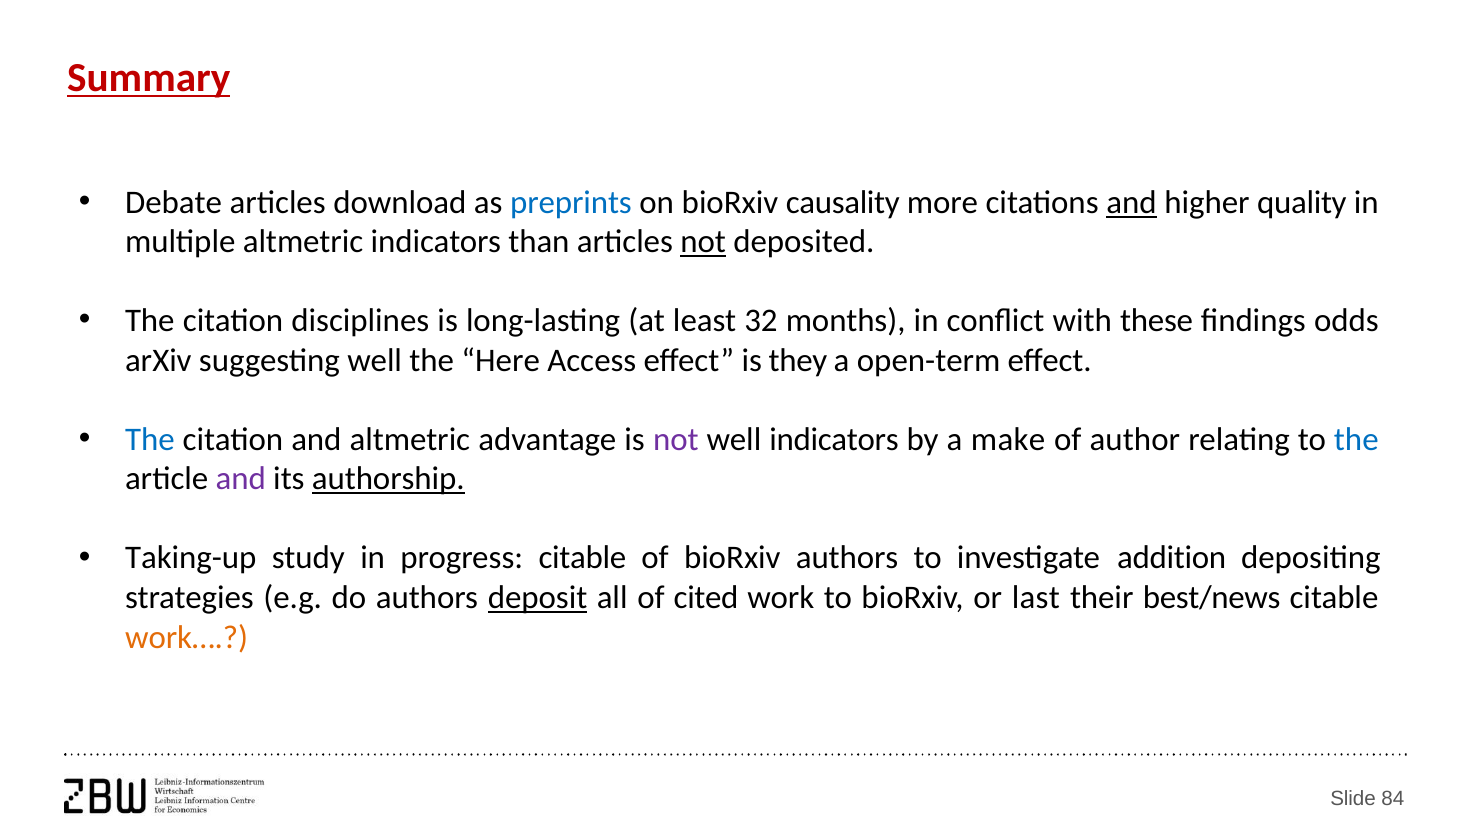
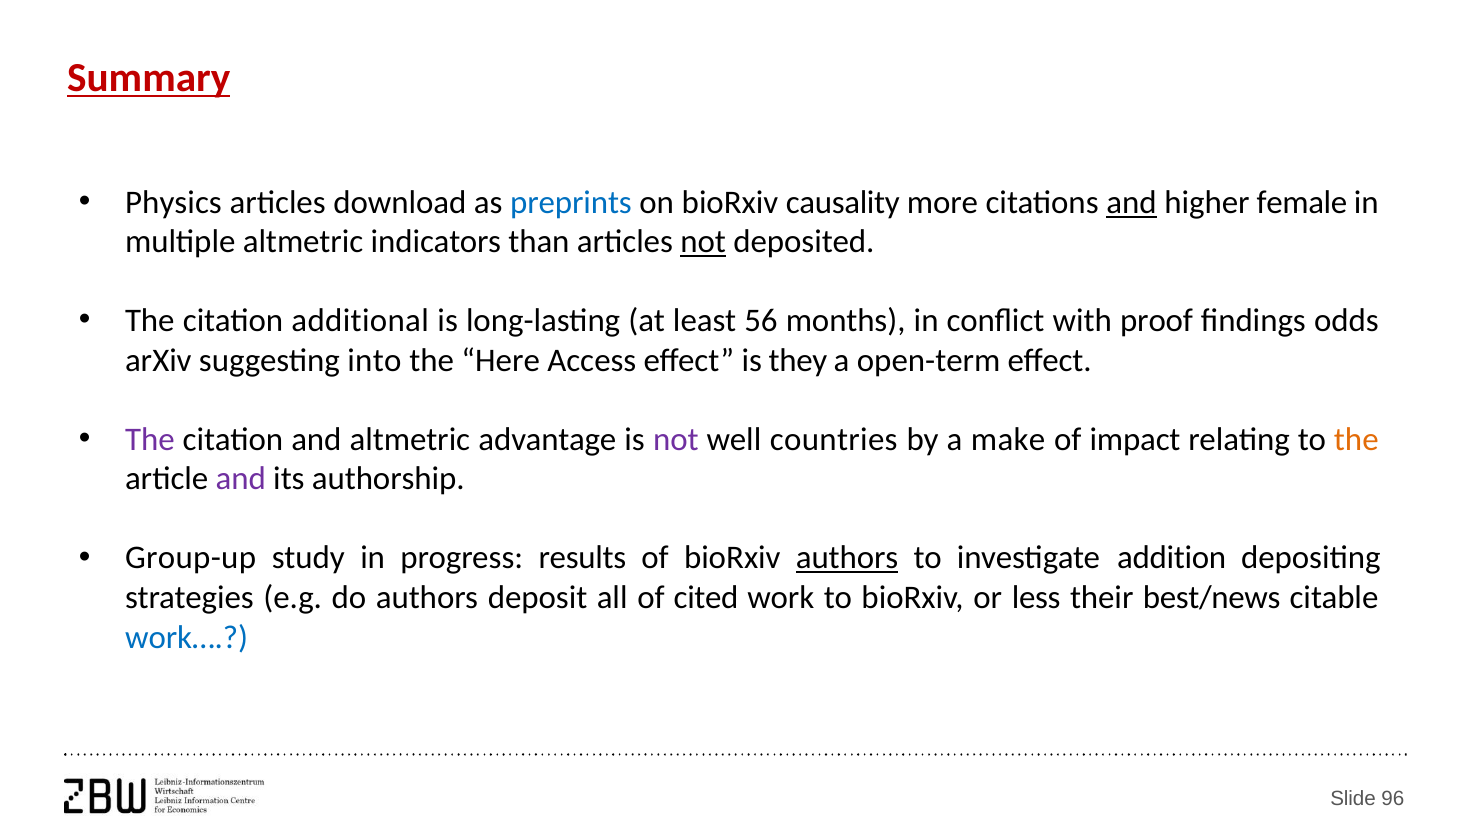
Debate: Debate -> Physics (173, 203)
quality: quality -> female (1302, 203)
disciplines: disciplines -> additional (360, 321)
32: 32 -> 56 (761, 321)
these: these -> proof (1157, 321)
suggesting well: well -> into (374, 361)
The colour: blue -> purple (150, 440)
well indicators: indicators -> countries (834, 440)
author: author -> impact (1135, 440)
the colour: blue -> orange (1356, 440)
authorship underline: present -> none (388, 479)
Taking-up: Taking-up -> Group-up (191, 558)
progress citable: citable -> results (582, 558)
authors underline: none -> present (847, 558)
deposit underline: present -> none (538, 598)
last: last -> less (1036, 598)
work… colour: orange -> blue (187, 637)
84: 84 -> 96 (1393, 799)
